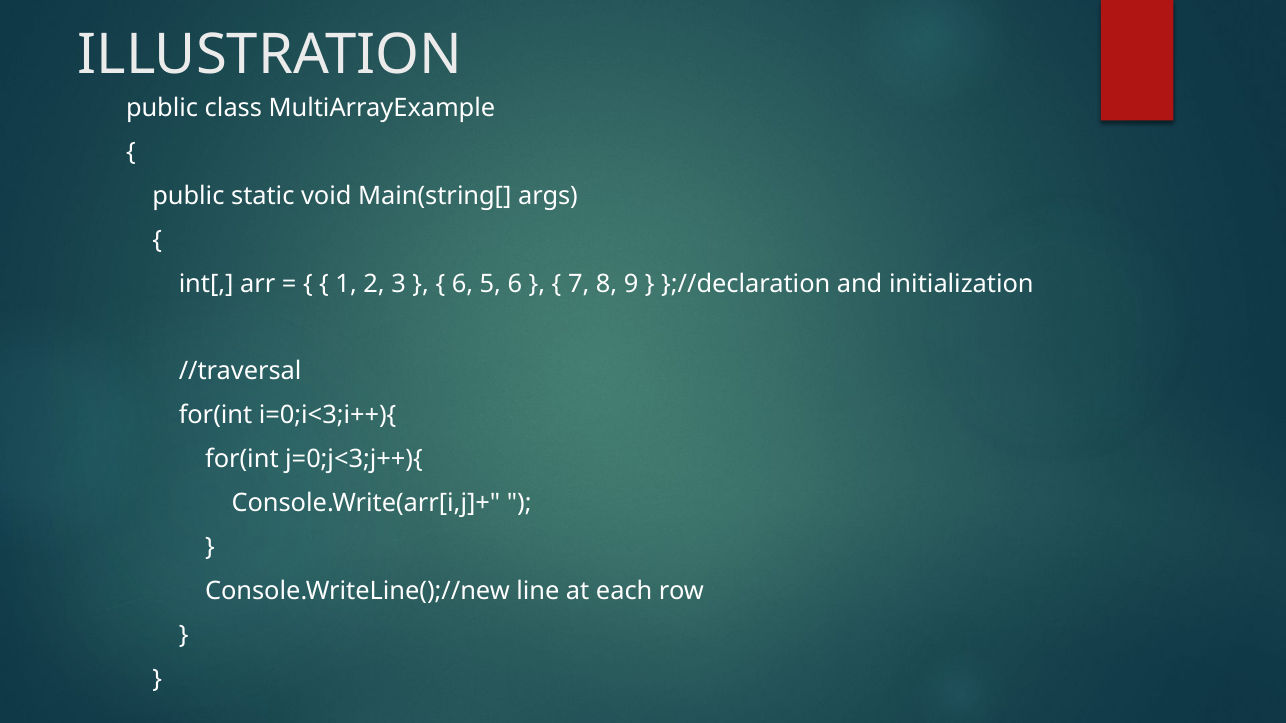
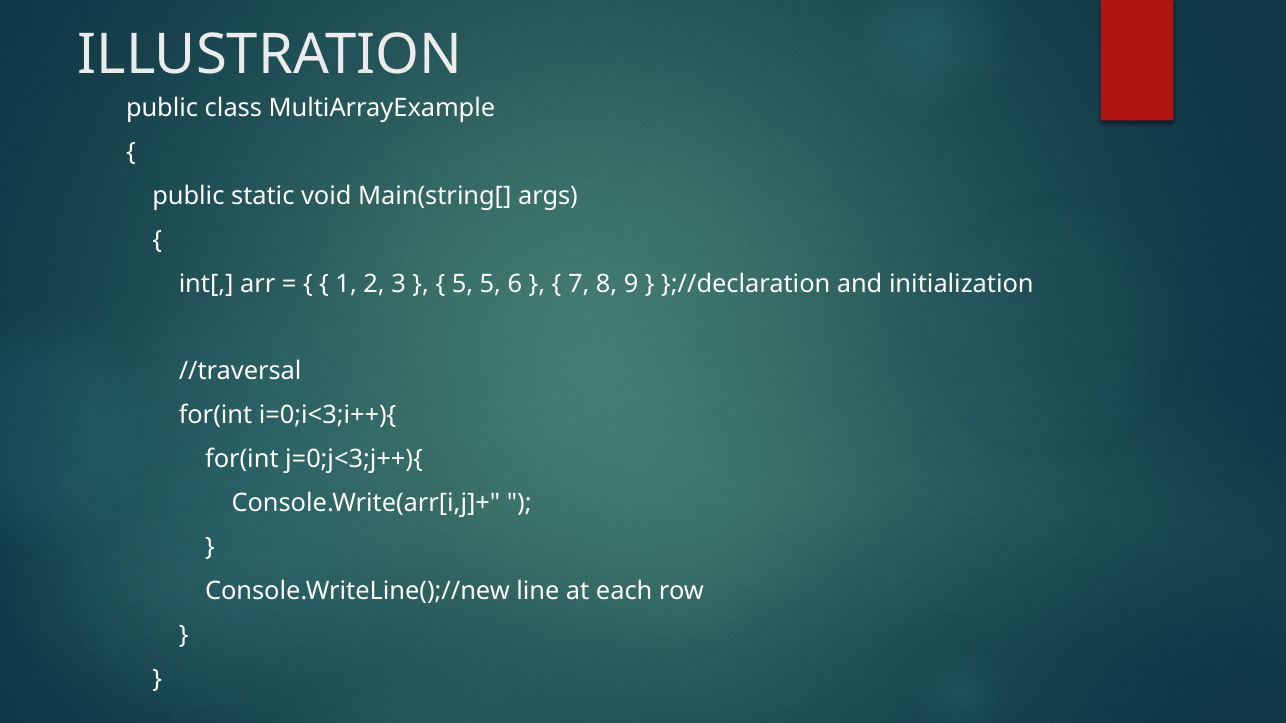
6: 6 -> 5 (462, 284)
